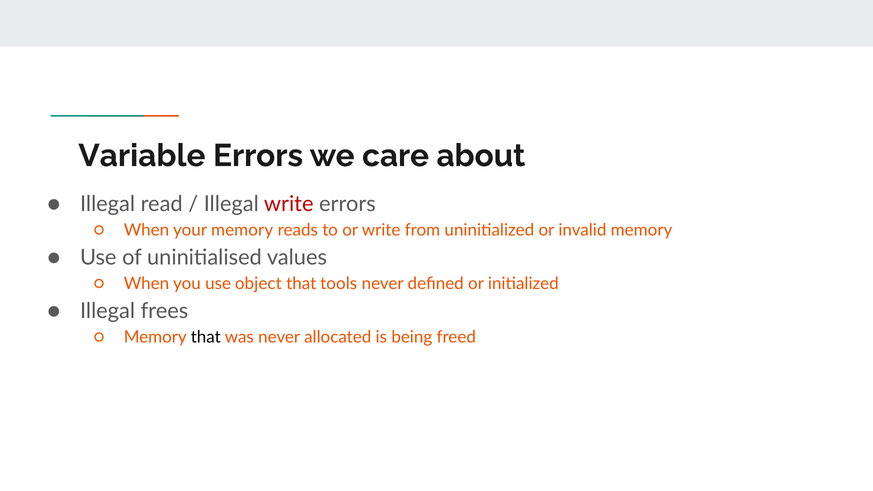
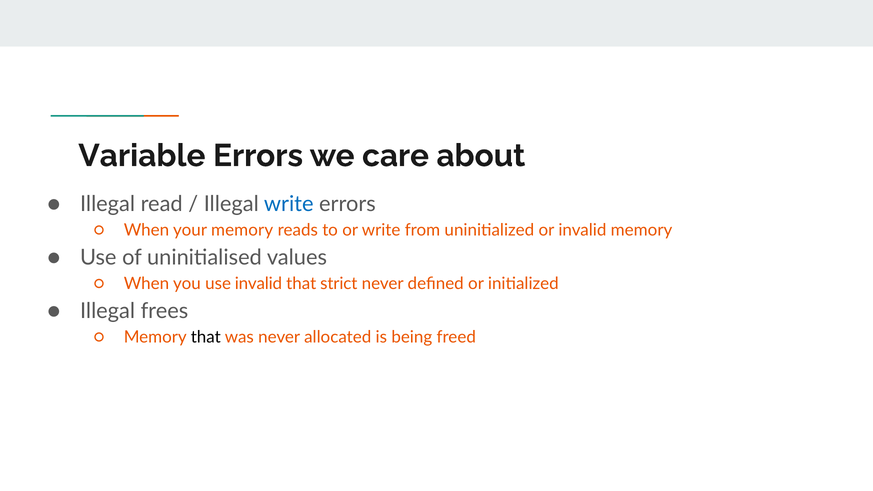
write colour: red -> blue (289, 204)
use object: object -> invalid (258, 284)
tools: tools -> strict (339, 284)
